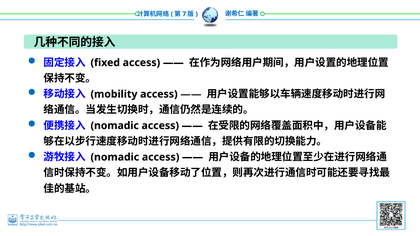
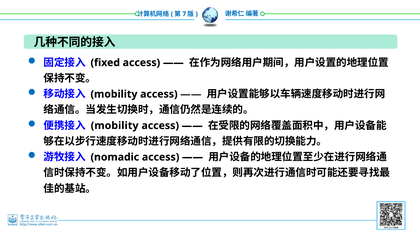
nomadic: nomadic -> mobility (115, 126)
